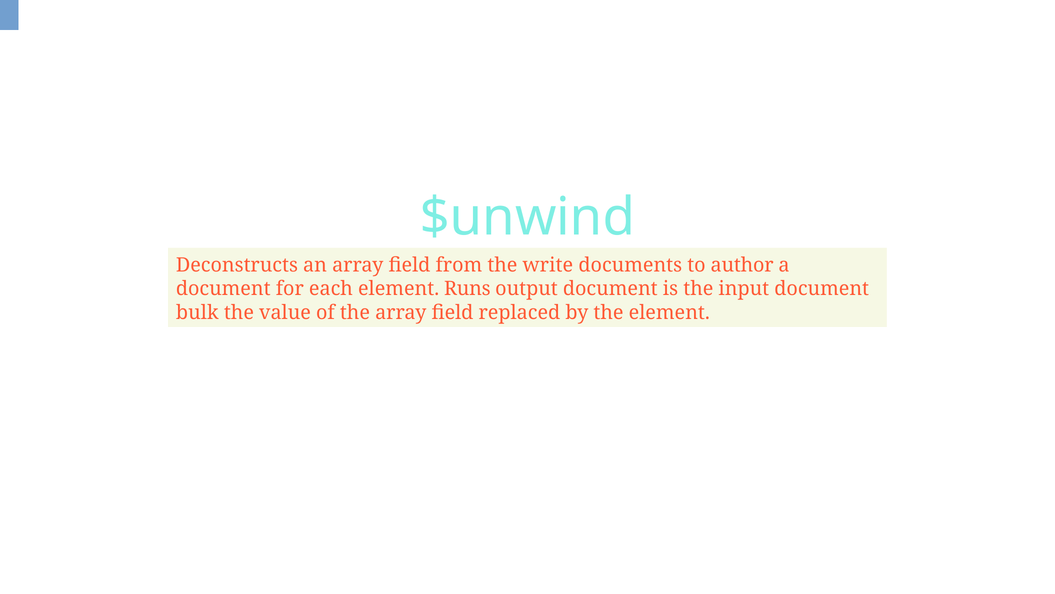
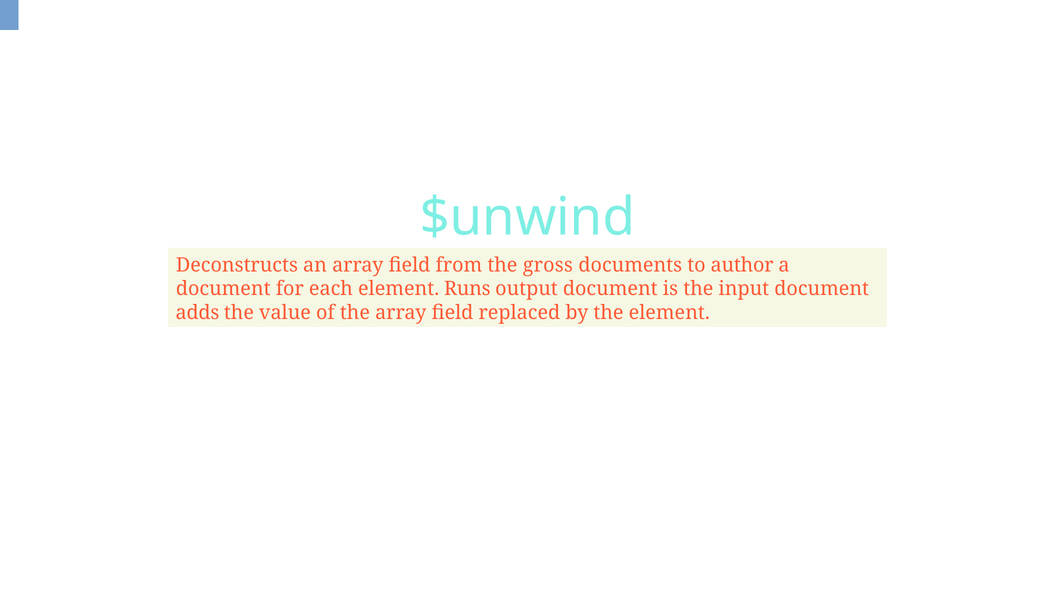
write: write -> gross (548, 265)
bulk: bulk -> adds (197, 312)
